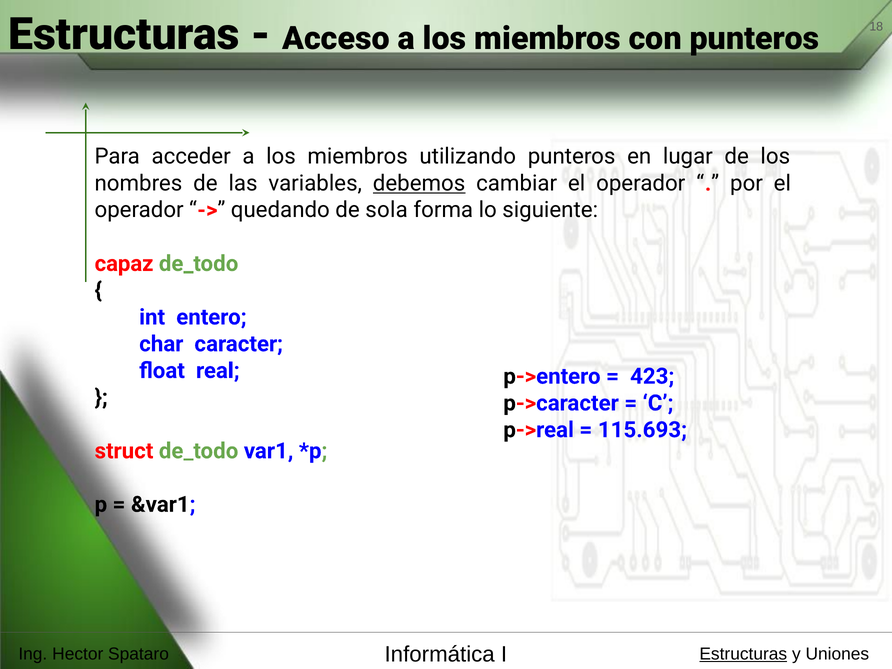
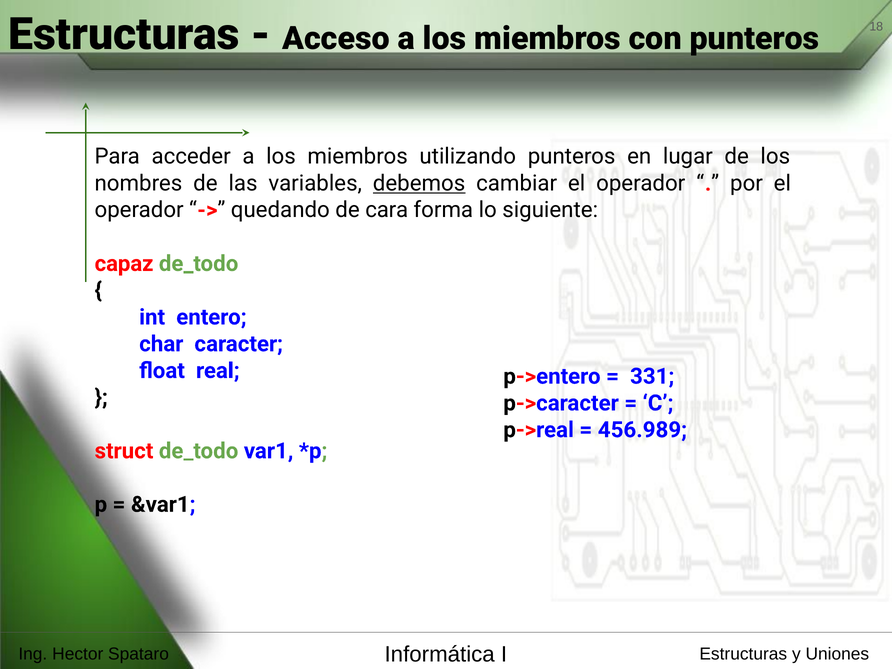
sola: sola -> cara (387, 210)
423: 423 -> 331 (652, 376)
115.693: 115.693 -> 456.989 (642, 430)
Estructuras underline: present -> none (743, 654)
